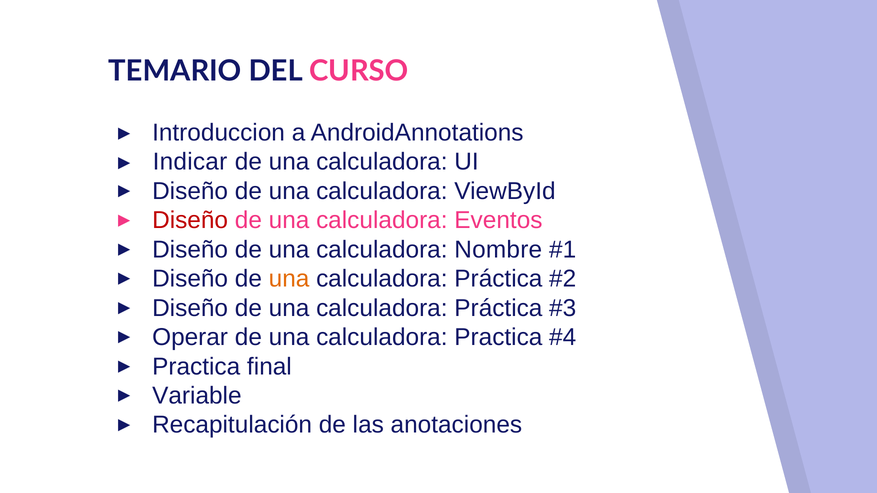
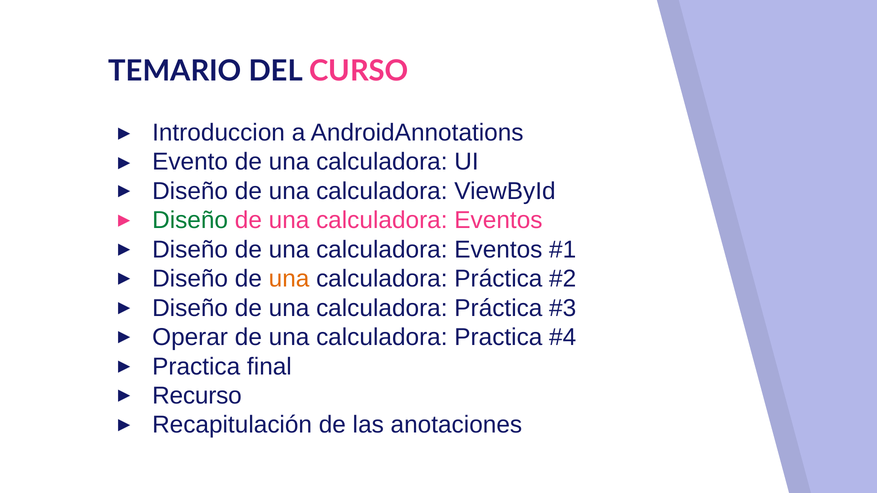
Indicar: Indicar -> Evento (190, 162)
Diseño colour: red -> green (190, 220)
Nombre: Nombre -> Eventos (498, 250)
Variable: Variable -> Recurso (197, 396)
